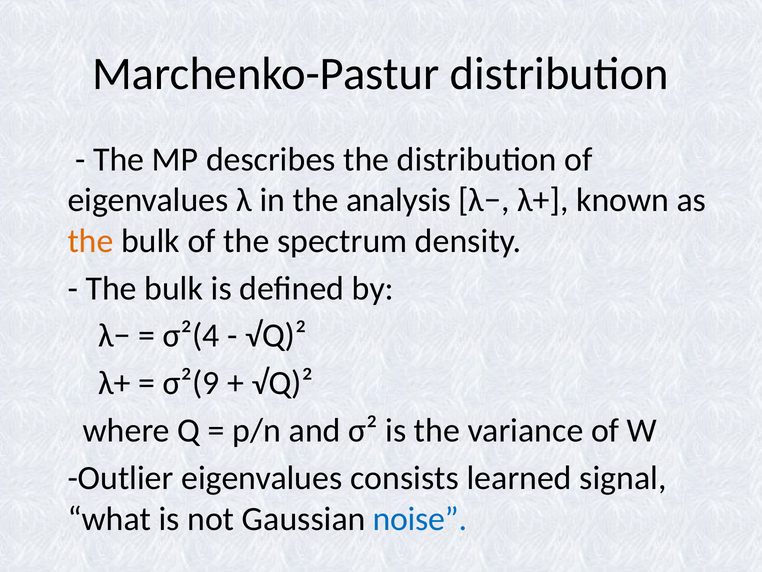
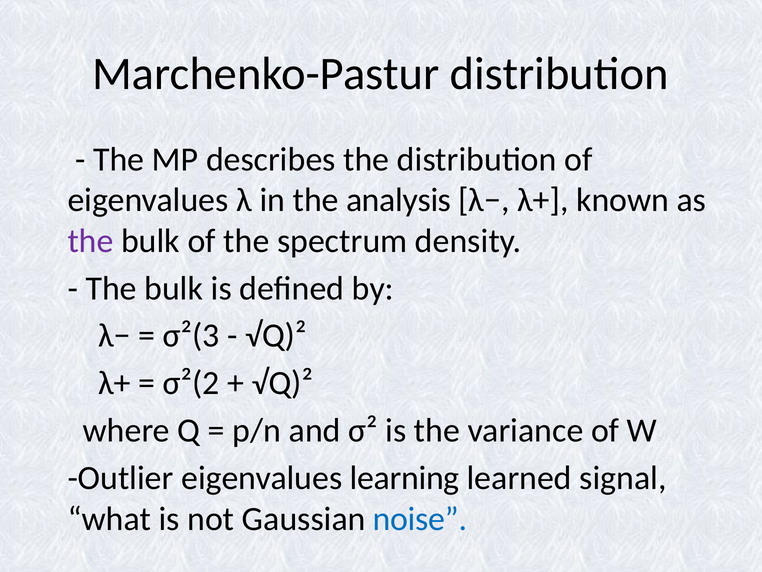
the colour: orange -> purple (90, 241)
σ²(4: σ²(4 -> σ²(3 (191, 336)
σ²(9: σ²(9 -> σ²(2 (191, 383)
consists: consists -> learning (405, 478)
